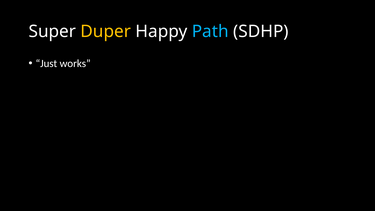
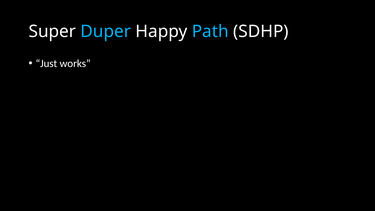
Duper colour: yellow -> light blue (106, 32)
